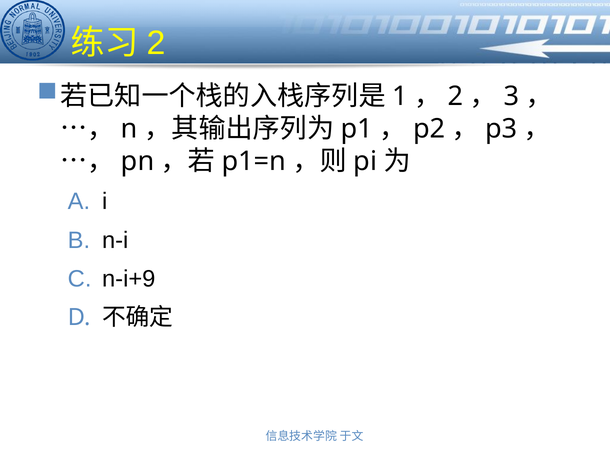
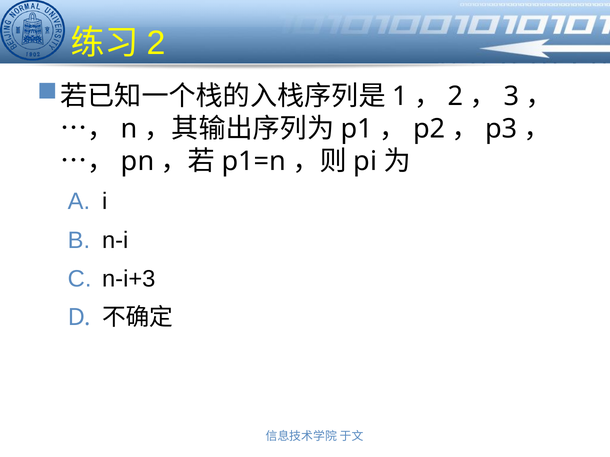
n-i+9: n-i+9 -> n-i+3 (129, 279)
